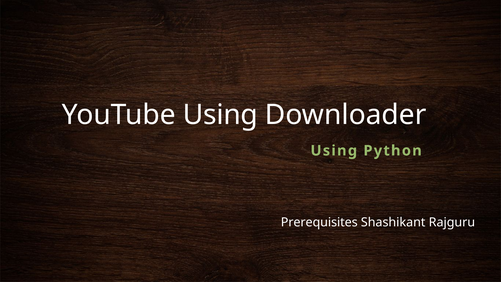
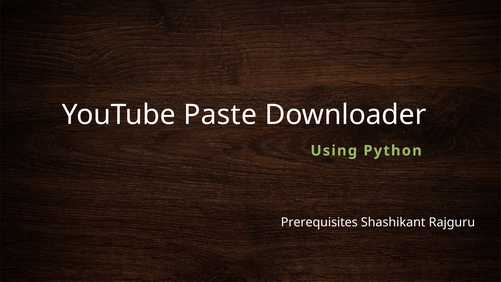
YouTube Using: Using -> Paste (220, 115)
